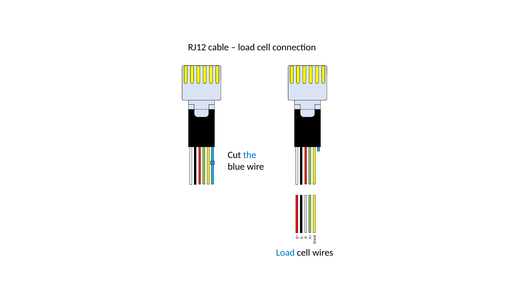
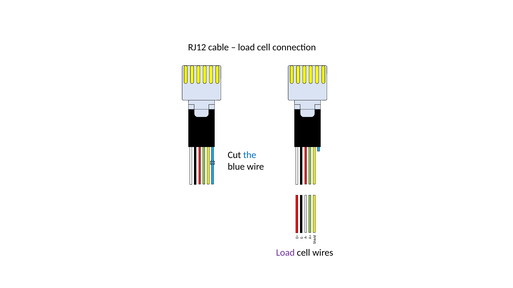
Load colour: blue -> purple (285, 253)
